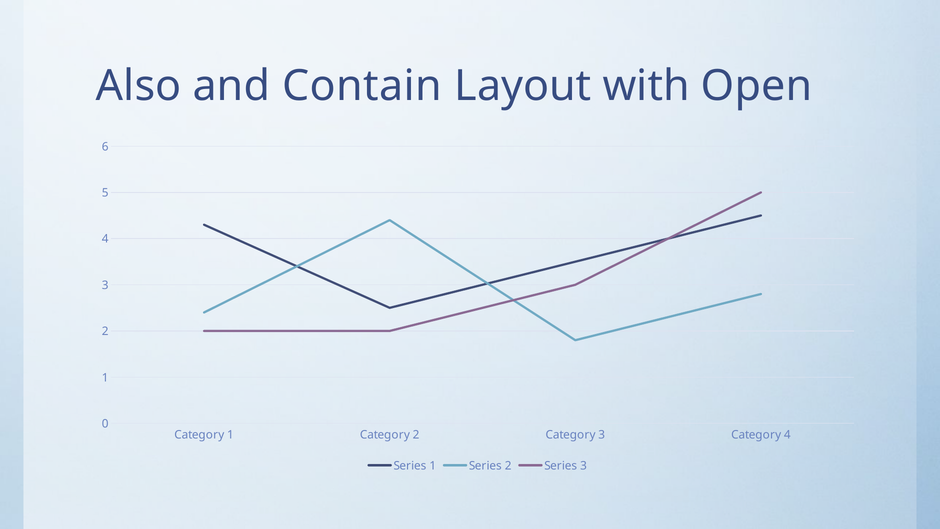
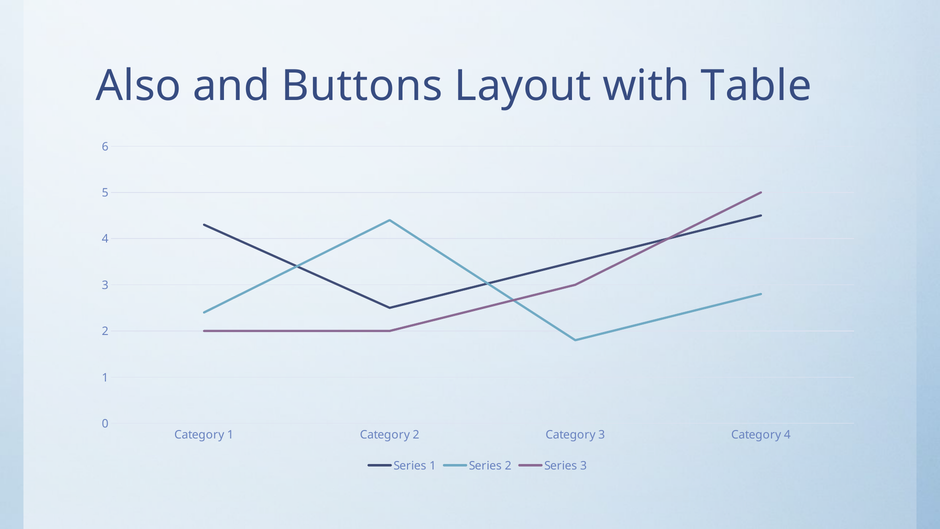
Contain: Contain -> Buttons (362, 86)
Open: Open -> Table (756, 86)
